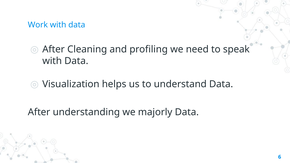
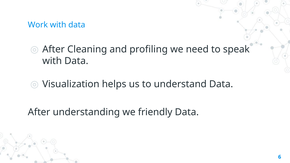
majorly: majorly -> friendly (155, 112)
